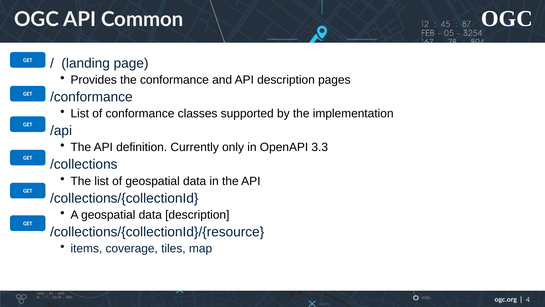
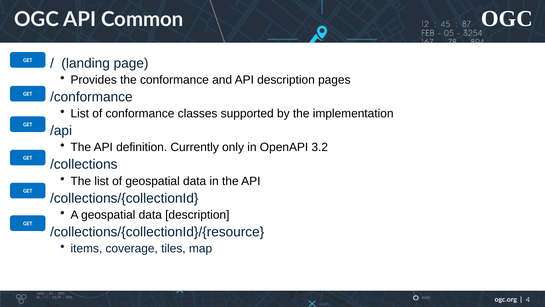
3.3: 3.3 -> 3.2 (320, 147)
